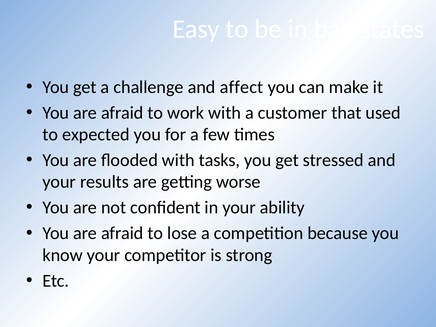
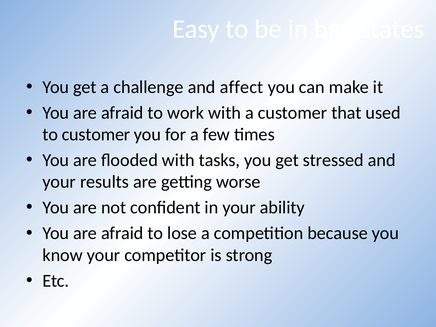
to expected: expected -> customer (96, 134)
